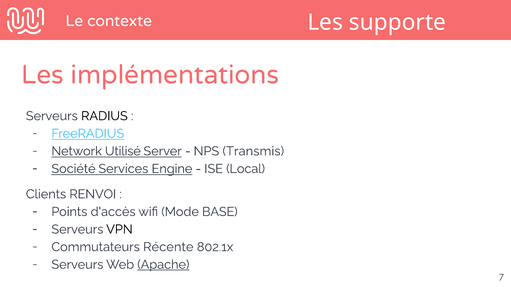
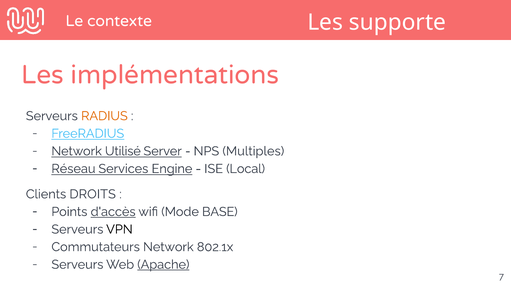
RADIUS colour: black -> orange (104, 116)
Transmis: Transmis -> Multiples (253, 151)
Société: Société -> Réseau (73, 169)
RENVOI: RENVOI -> DROITS (93, 194)
d'accès underline: none -> present (113, 212)
Commutateurs Récente: Récente -> Network (168, 247)
